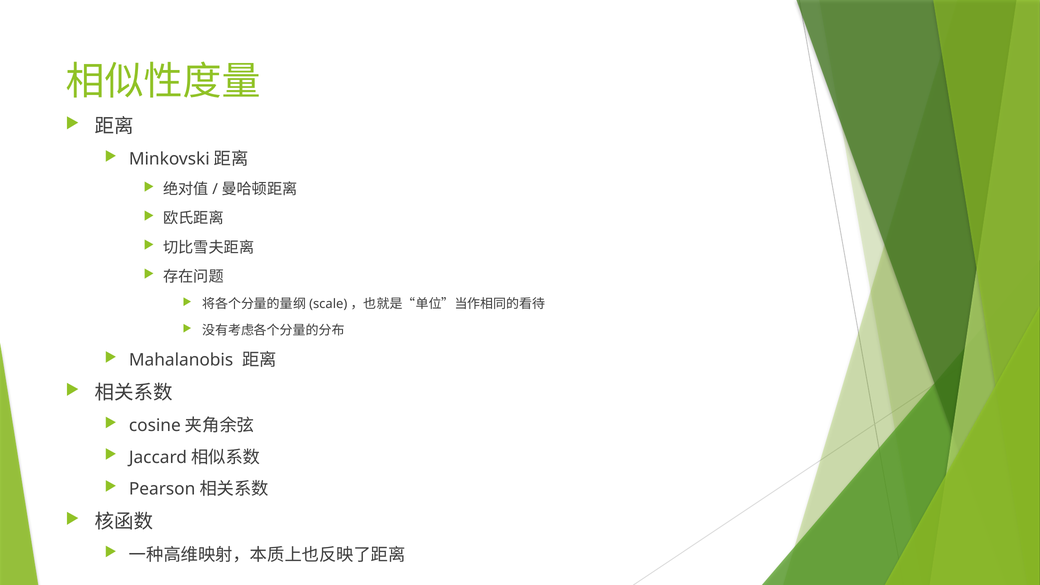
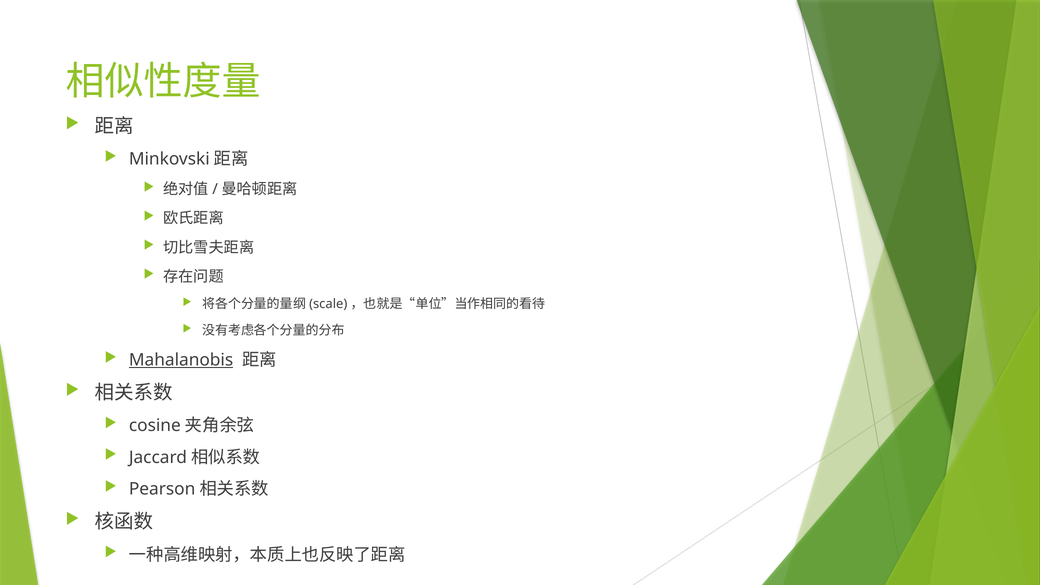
Mahalanobis underline: none -> present (181, 360)
